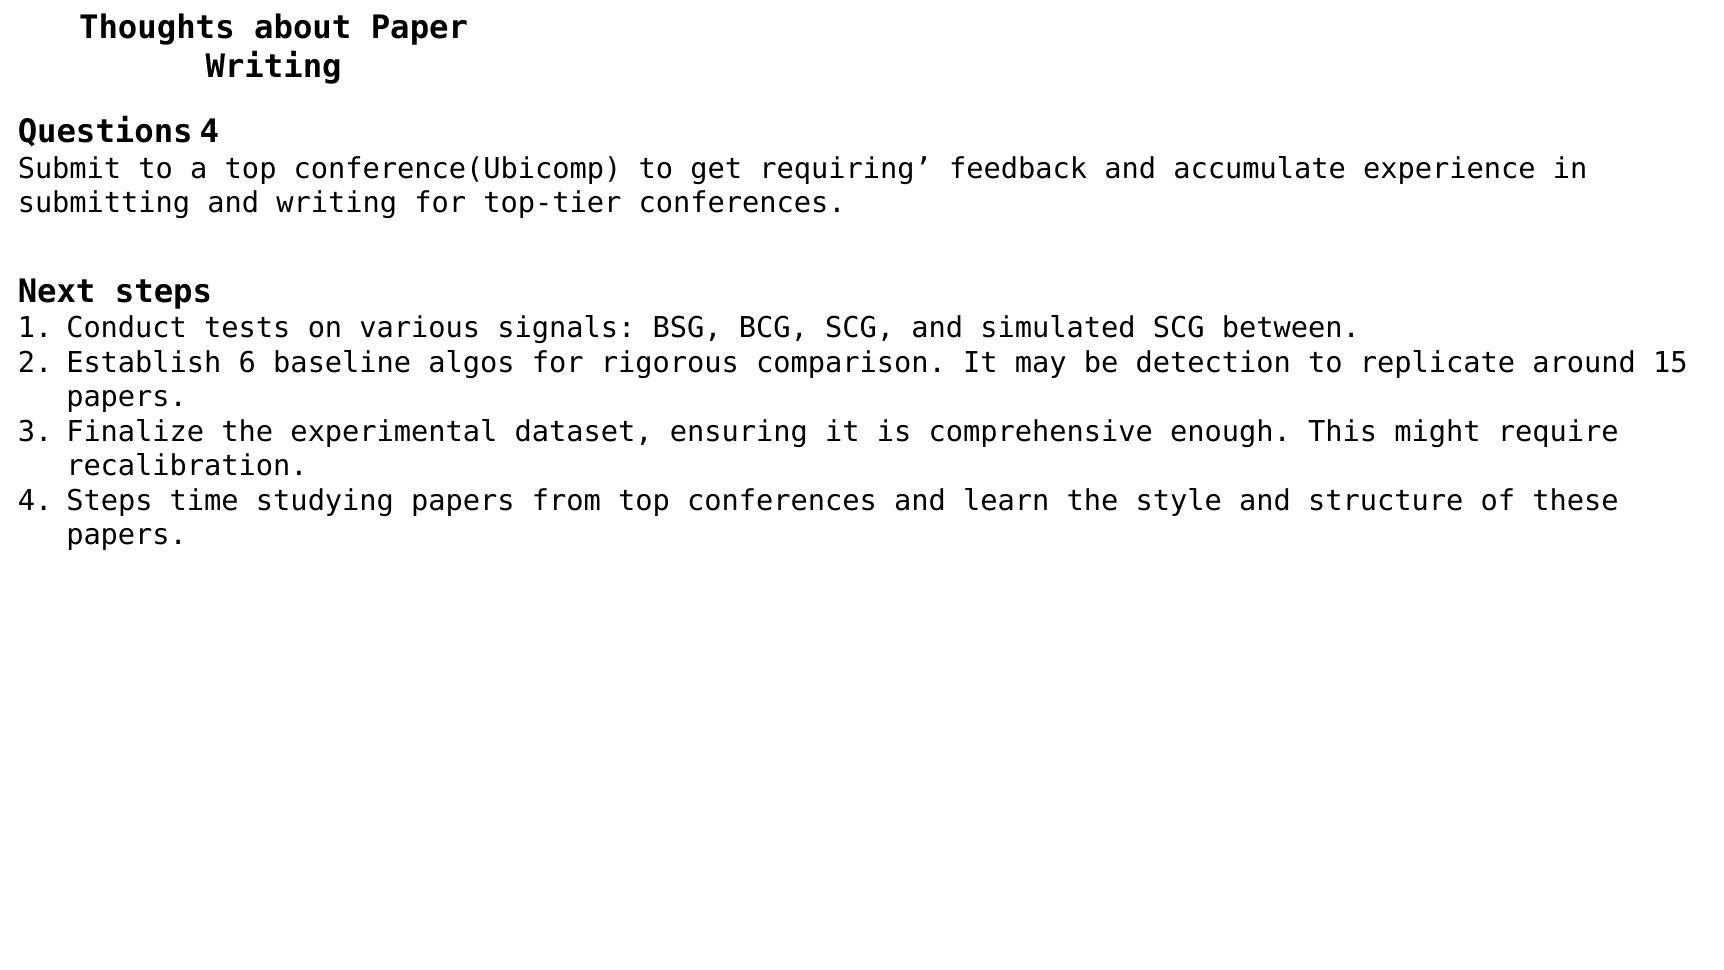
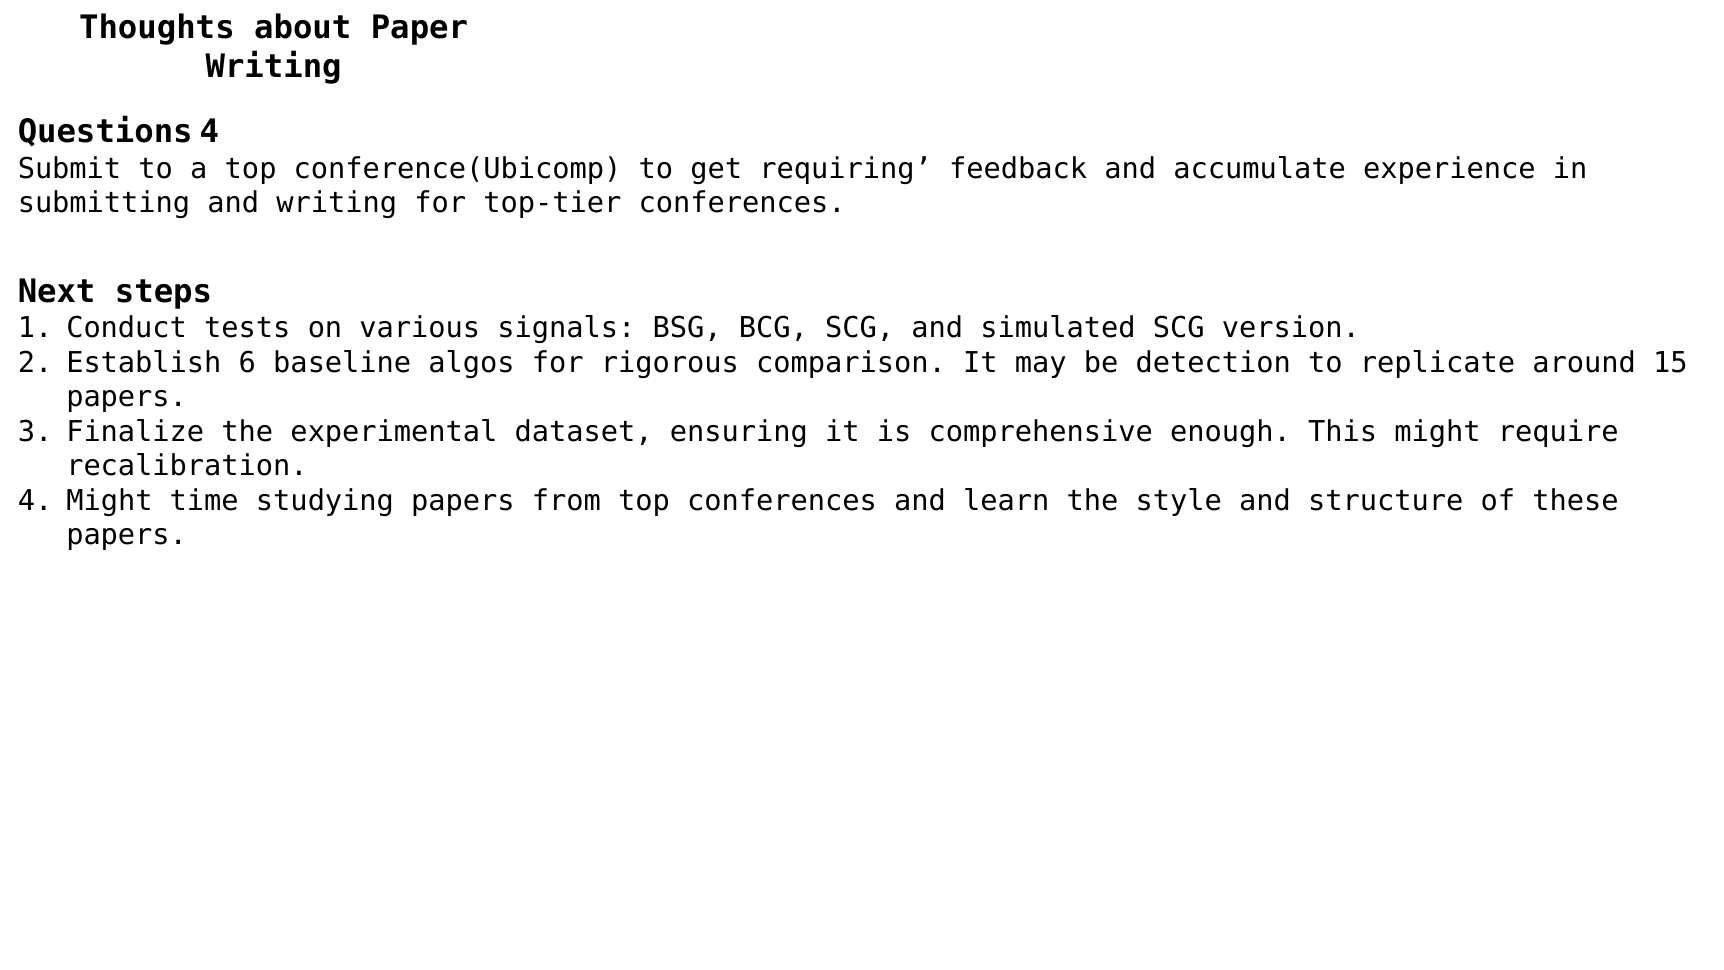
between: between -> version (1291, 328)
4 Steps: Steps -> Might (109, 500)
